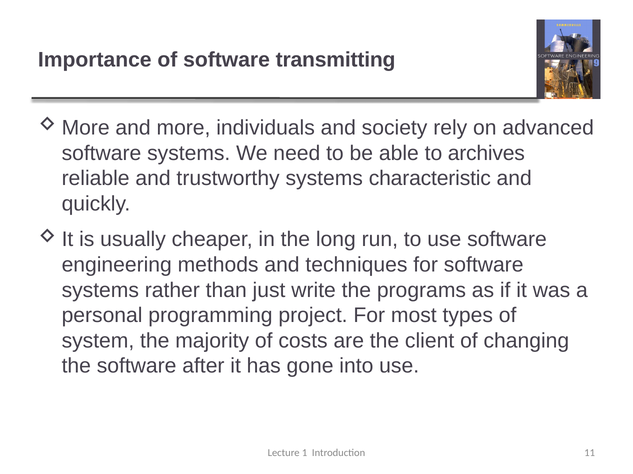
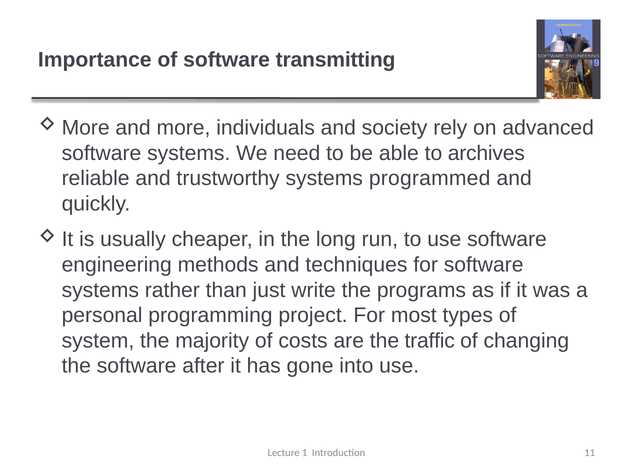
characteristic: characteristic -> programmed (430, 179)
client: client -> traffic (430, 341)
